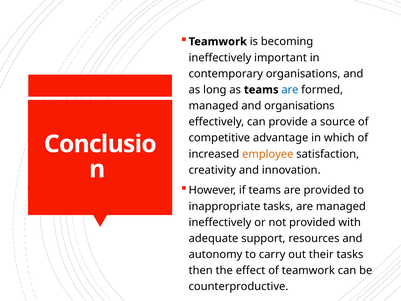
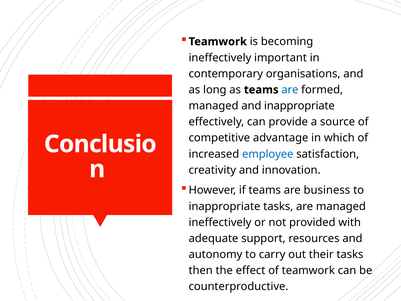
and organisations: organisations -> inappropriate (299, 106)
employee colour: orange -> blue (268, 154)
are provided: provided -> business (327, 190)
